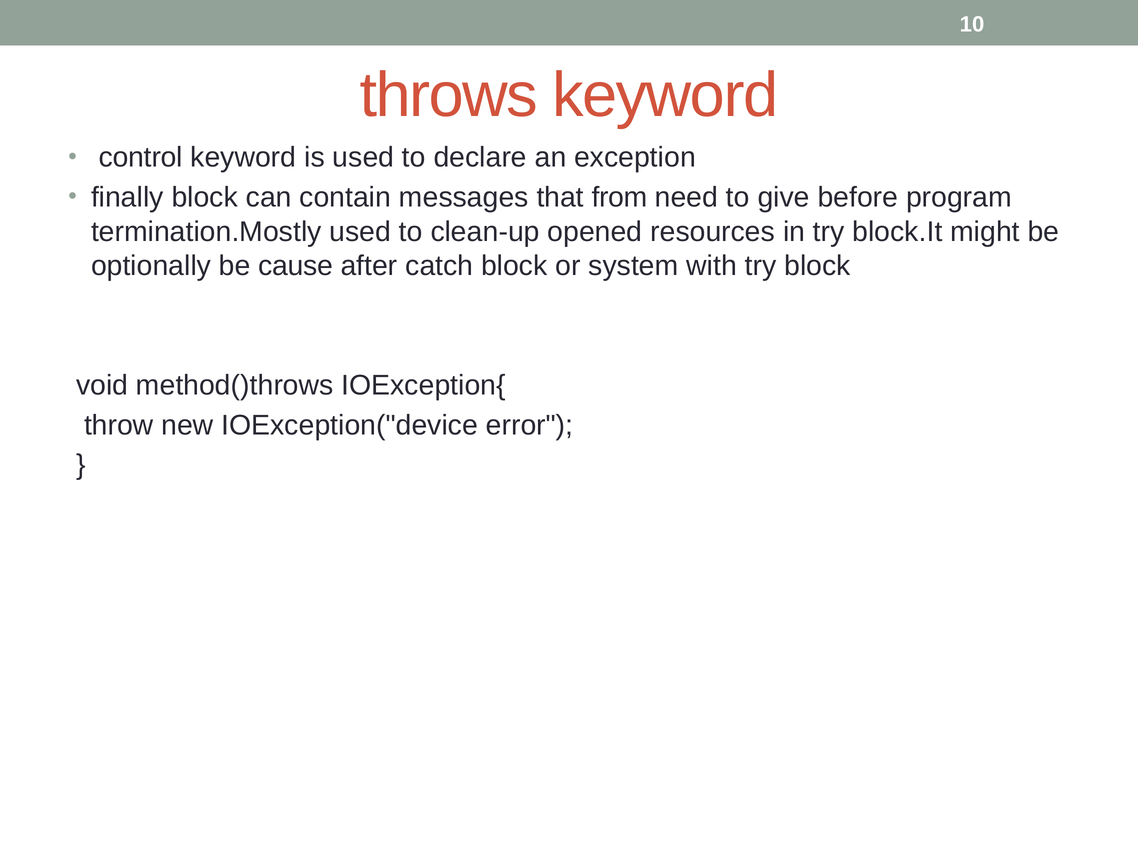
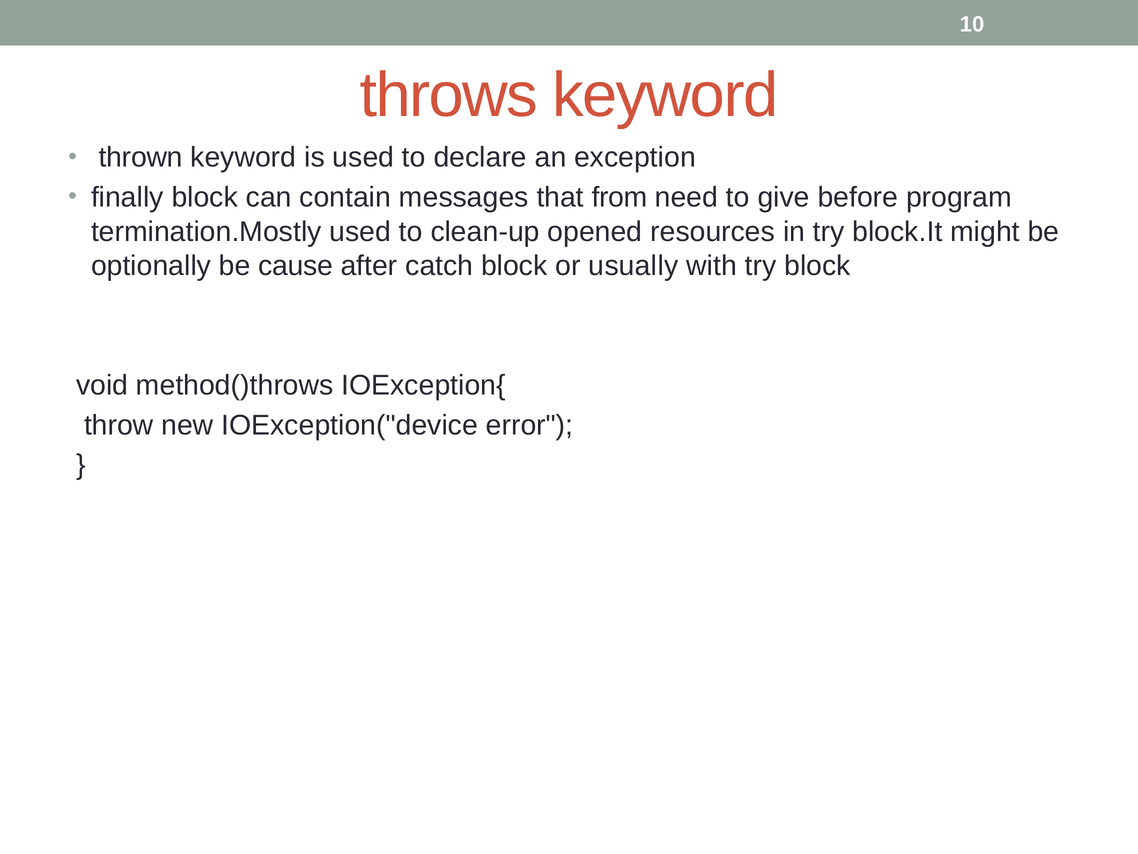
control: control -> thrown (141, 158)
system: system -> usually (633, 266)
